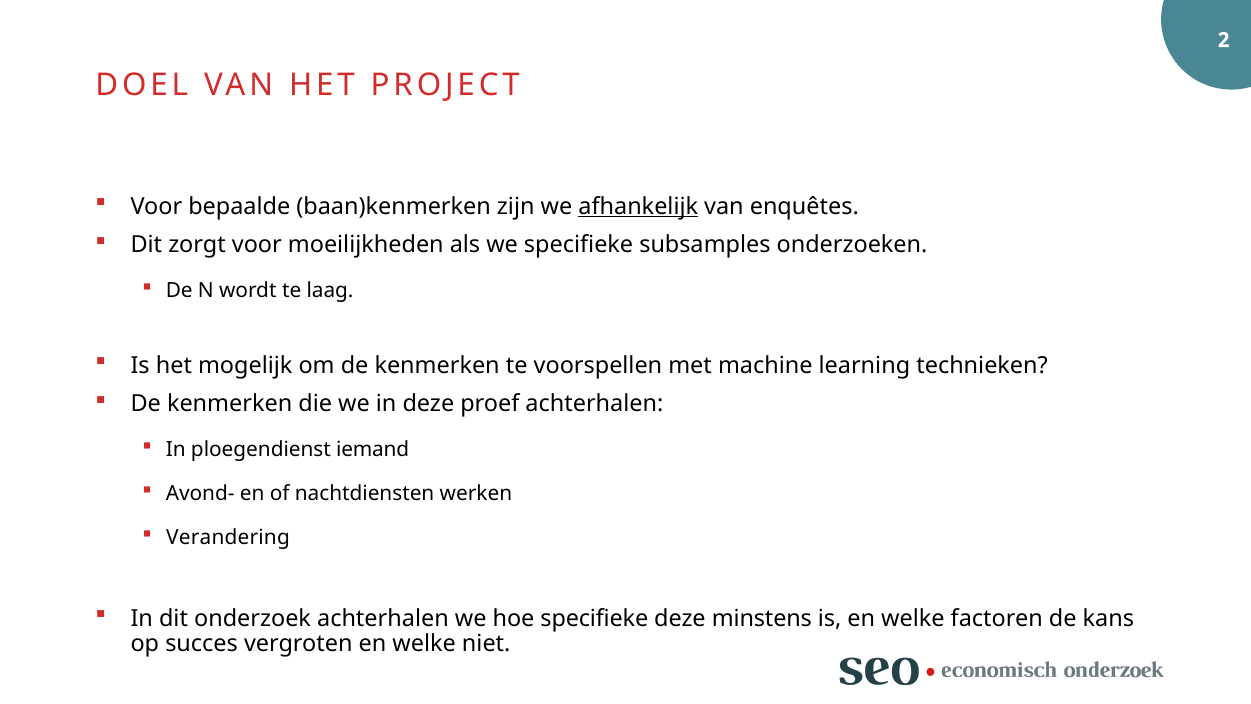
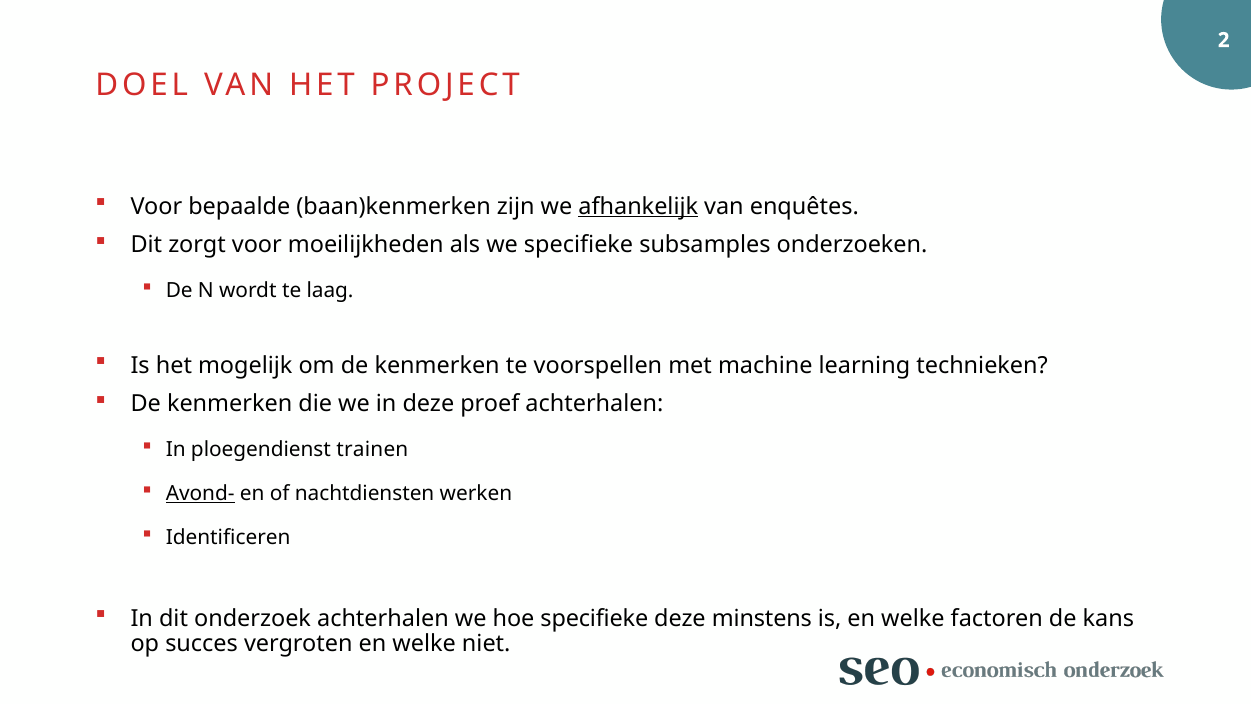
iemand: iemand -> trainen (372, 450)
Avond- underline: none -> present (200, 494)
Verandering: Verandering -> Identificeren (228, 538)
